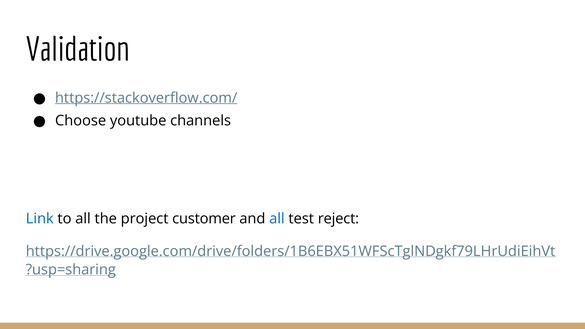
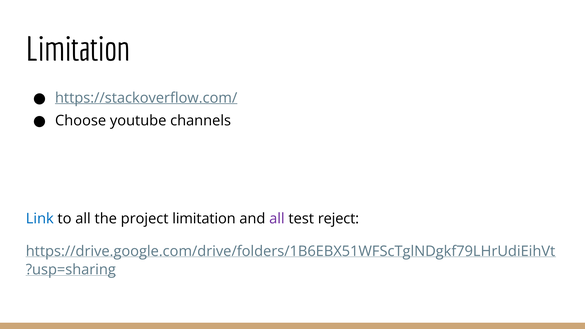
Validation: Validation -> Limitation (78, 49)
project customer: customer -> limitation (204, 219)
all colour: blue -> purple (277, 219)
